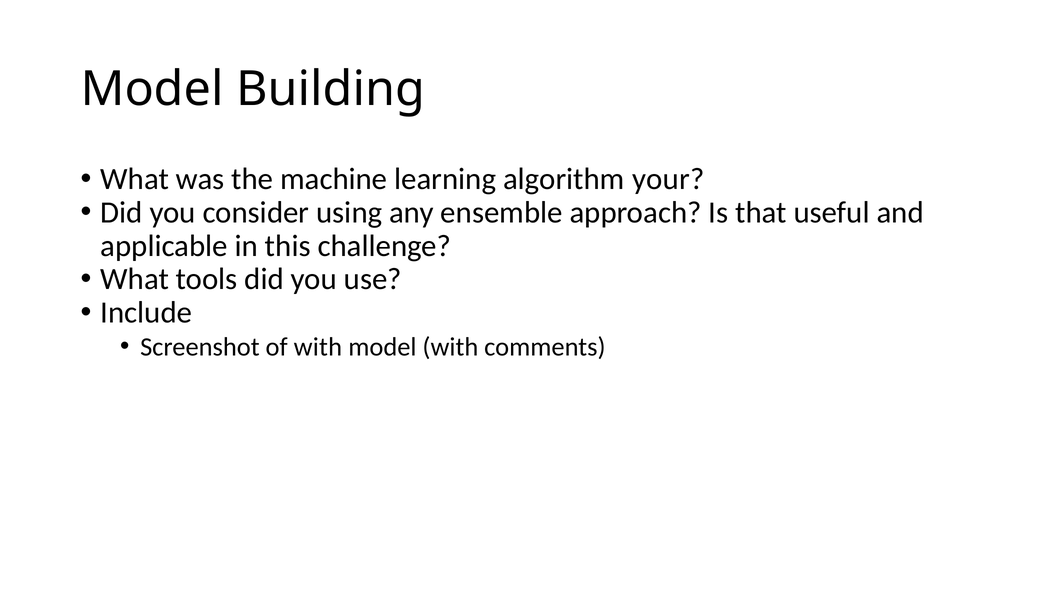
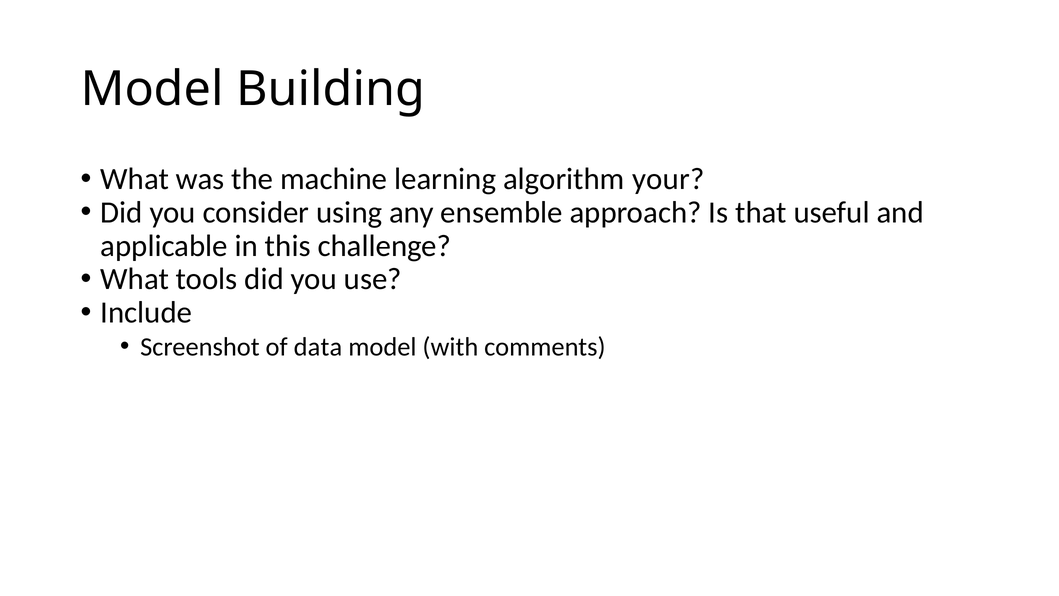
of with: with -> data (318, 347)
